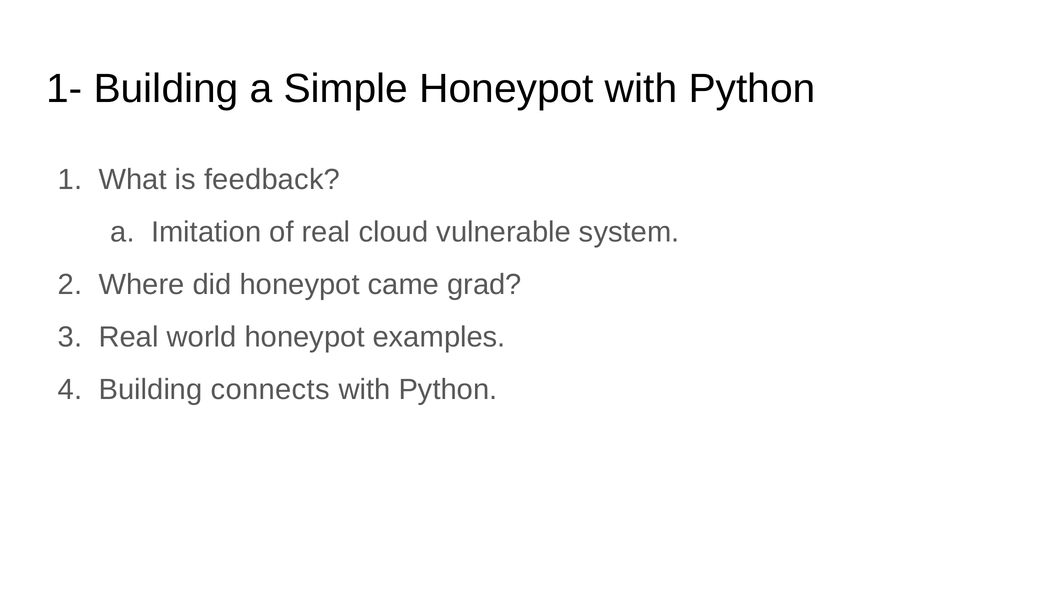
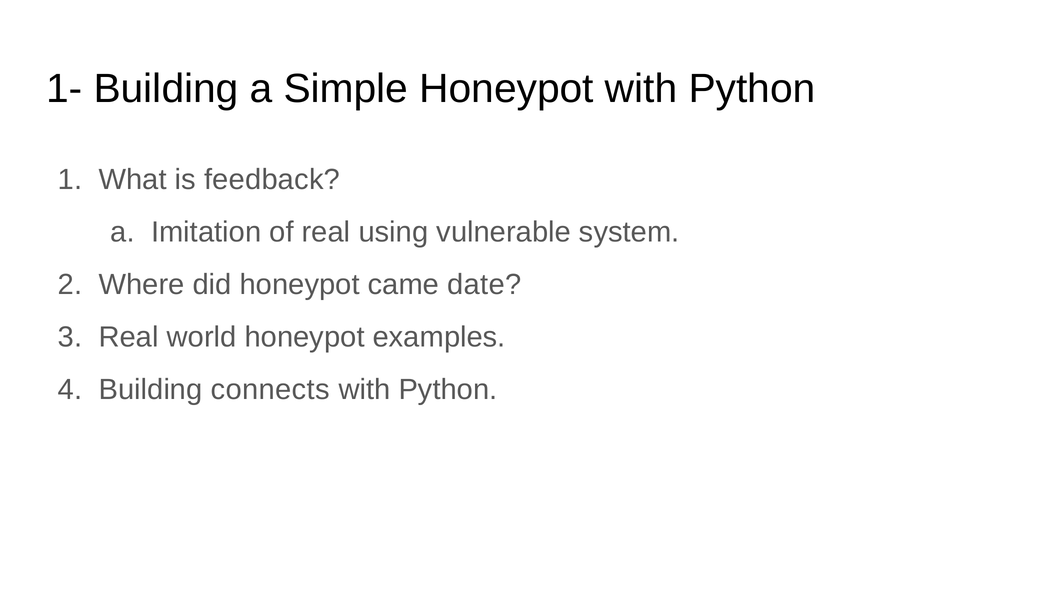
cloud: cloud -> using (393, 232)
grad: grad -> date (484, 285)
